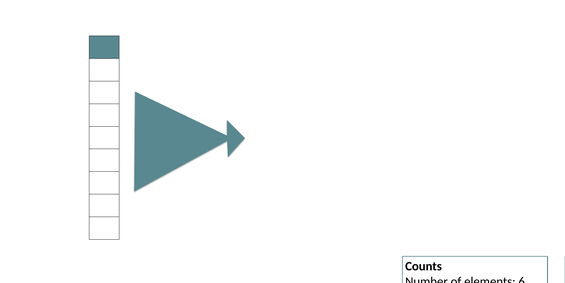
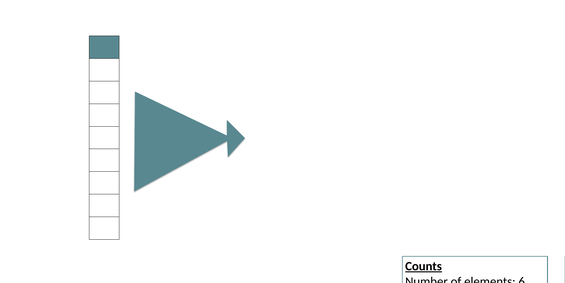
Counts underline: none -> present (424, 266)
